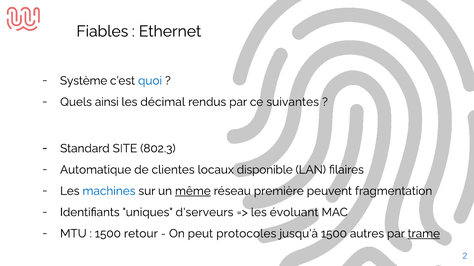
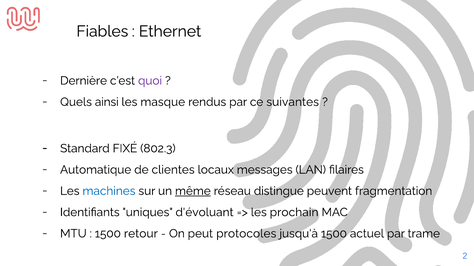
Système: Système -> Dernière (84, 81)
quoi colour: blue -> purple (150, 81)
décimal: décimal -> masque (163, 102)
SITE: SITE -> FIXÉ (125, 149)
disponible: disponible -> messages (265, 170)
première: première -> distingue (279, 191)
d'serveurs: d'serveurs -> d'évoluant (205, 213)
évoluant: évoluant -> prochain (294, 213)
autres: autres -> actuel (367, 234)
trame underline: present -> none (424, 234)
